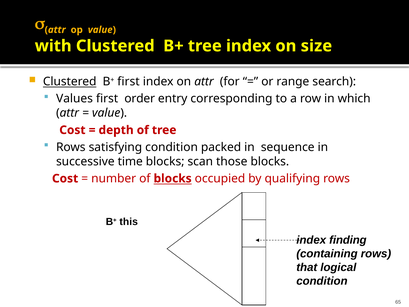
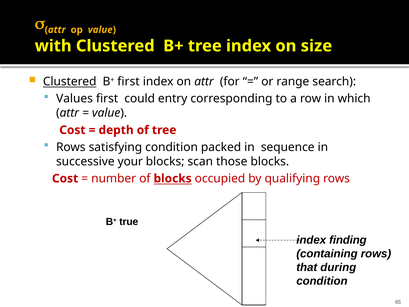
order: order -> could (140, 99)
time: time -> your (130, 161)
this: this -> true (129, 222)
logical: logical -> during (338, 267)
